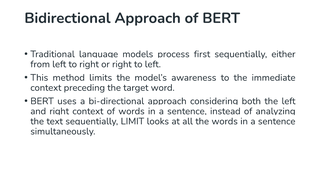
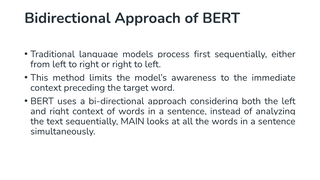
LIMIT: LIMIT -> MAIN (132, 121)
